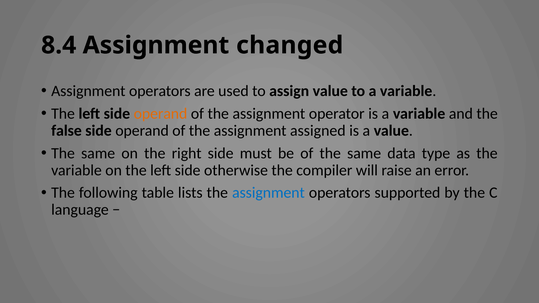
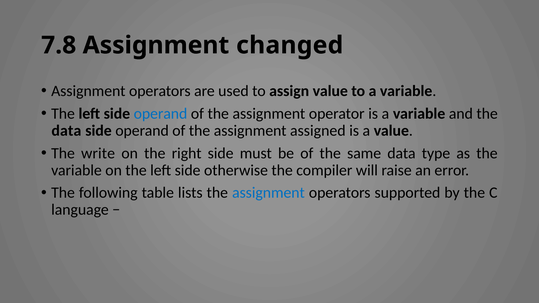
8.4: 8.4 -> 7.8 (59, 45)
operand colour: orange -> blue (161, 114)
false: false -> data (66, 131)
same: same -> write (98, 153)
